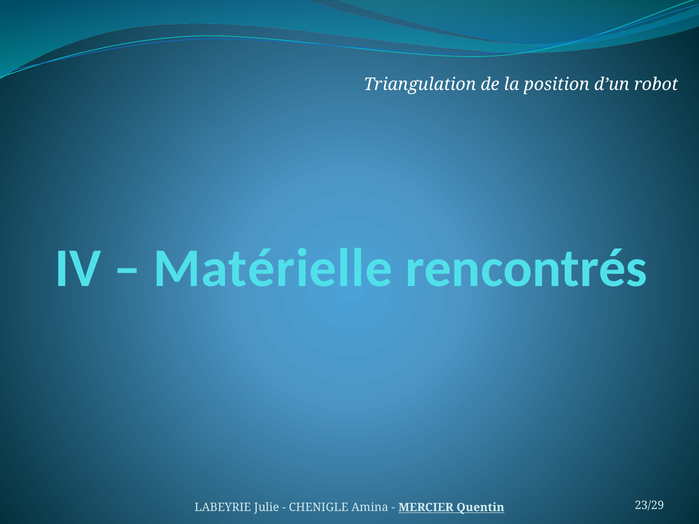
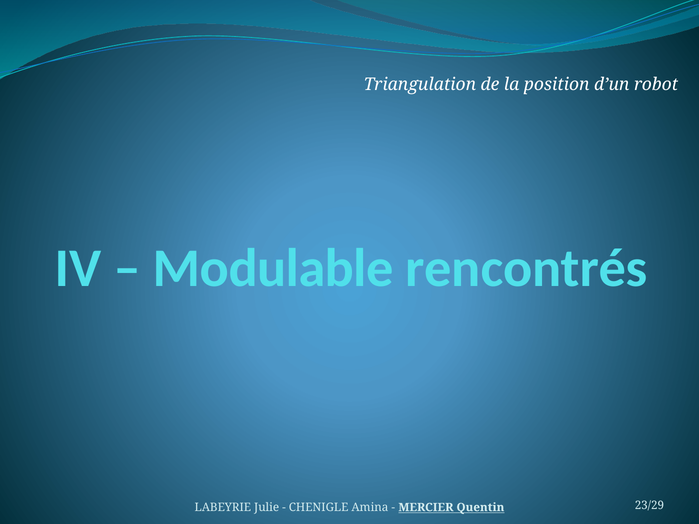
Matérielle: Matérielle -> Modulable (273, 269)
